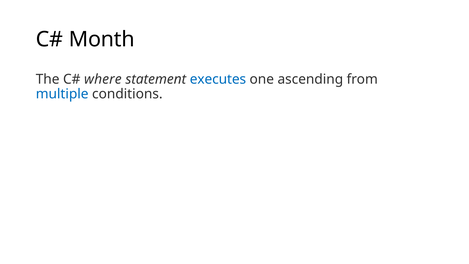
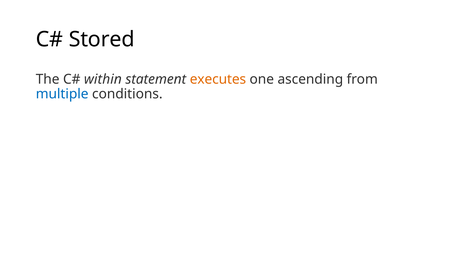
Month: Month -> Stored (102, 39)
where: where -> within (103, 79)
executes colour: blue -> orange (218, 79)
